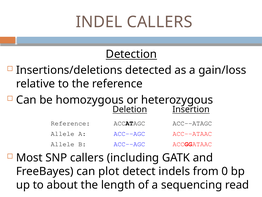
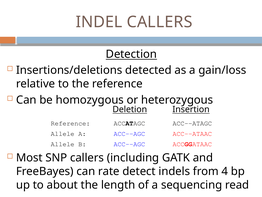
plot: plot -> rate (109, 171)
0: 0 -> 4 (225, 171)
